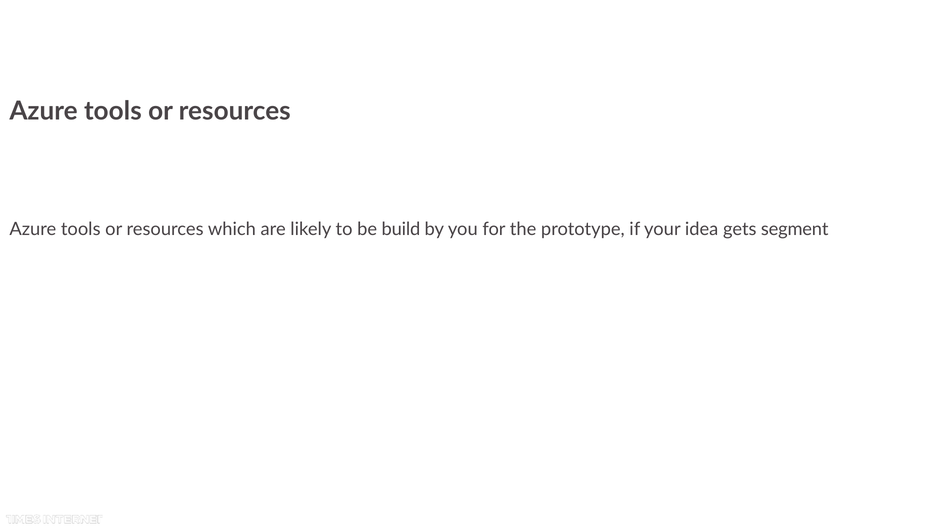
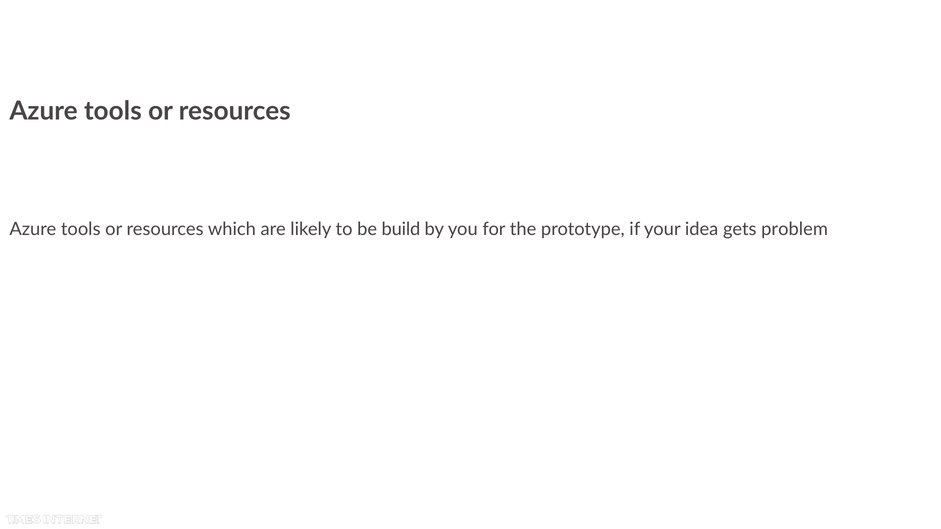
segment: segment -> problem (795, 230)
